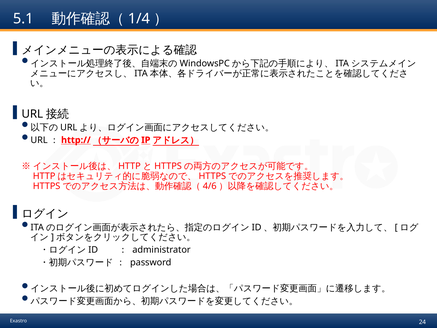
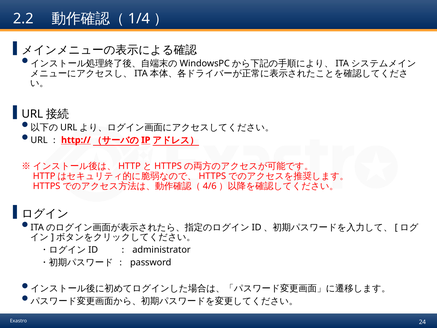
5.1: 5.1 -> 2.2 (23, 19)
